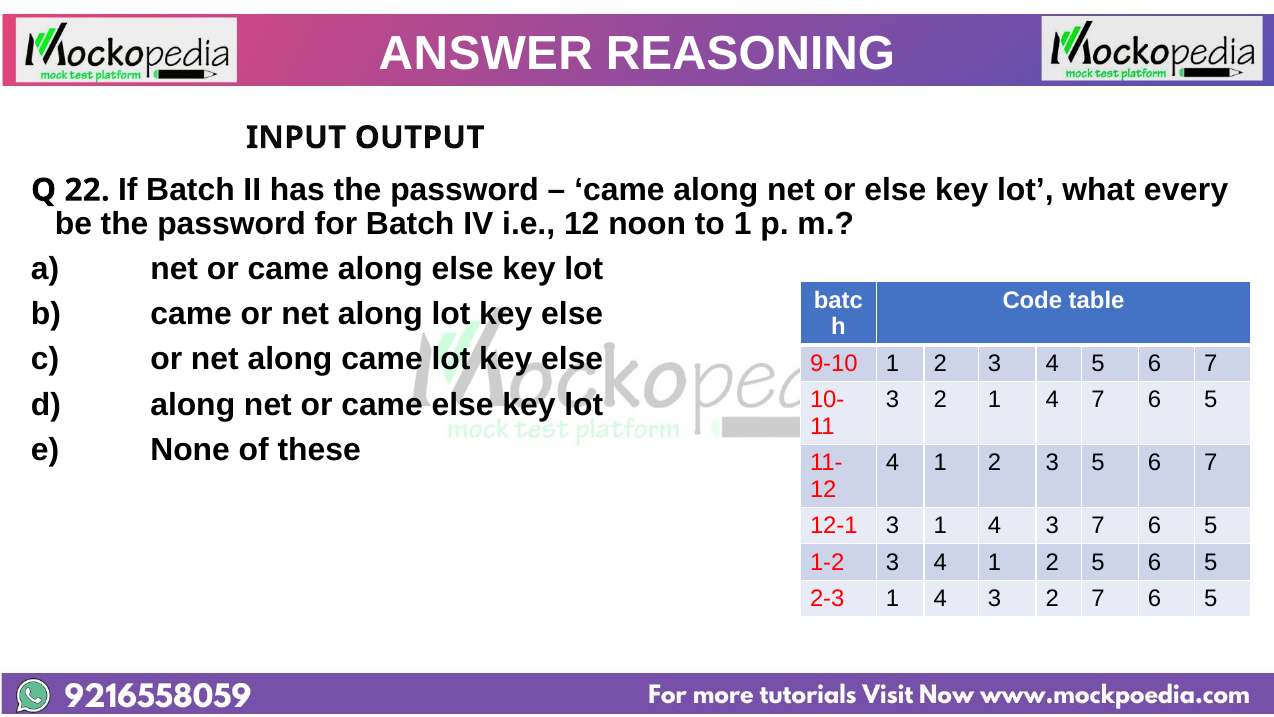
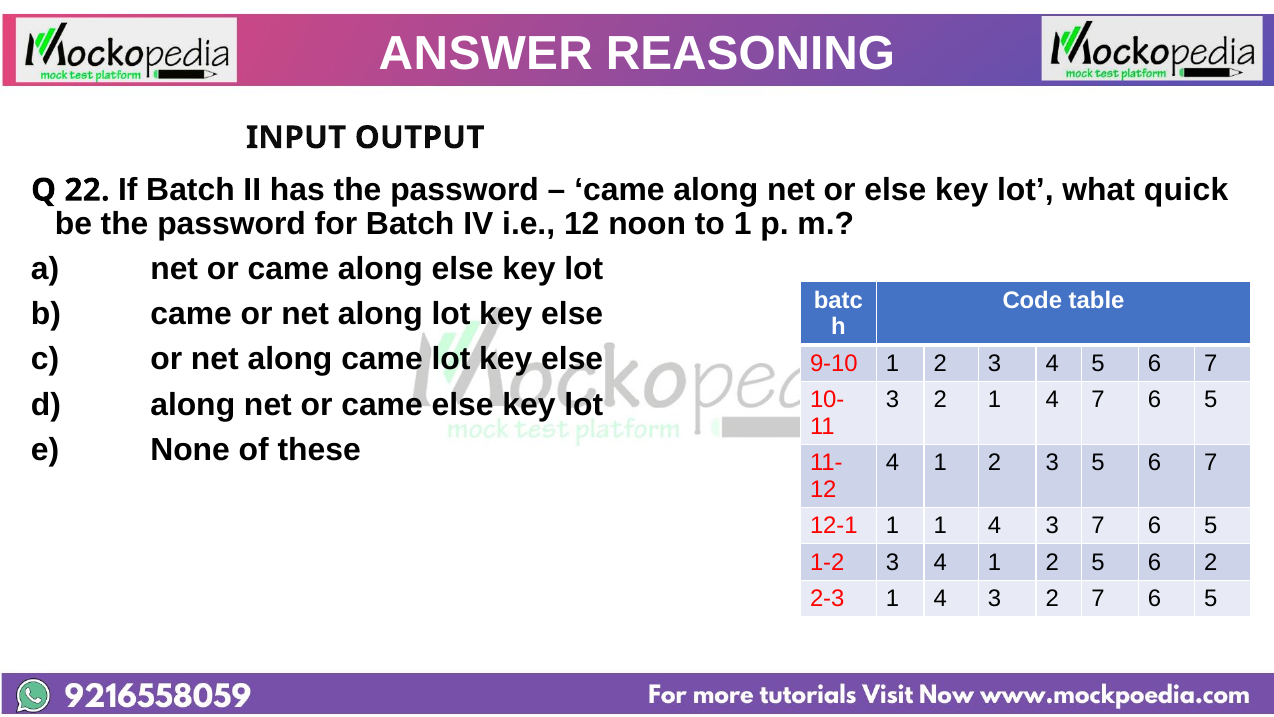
every: every -> quick (1186, 190)
12-1 3: 3 -> 1 (892, 526)
5 6 5: 5 -> 2 (1211, 562)
